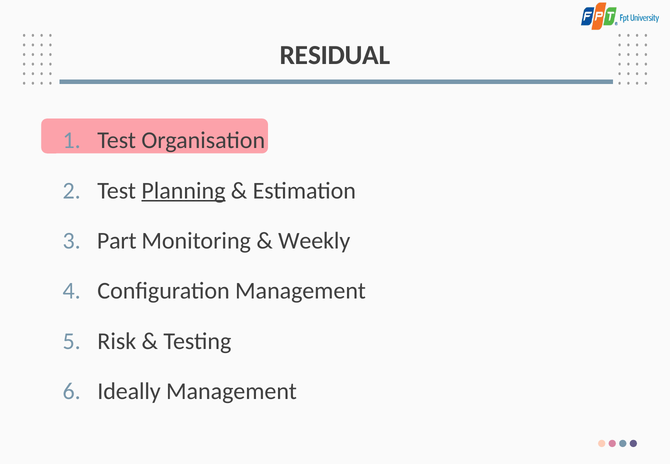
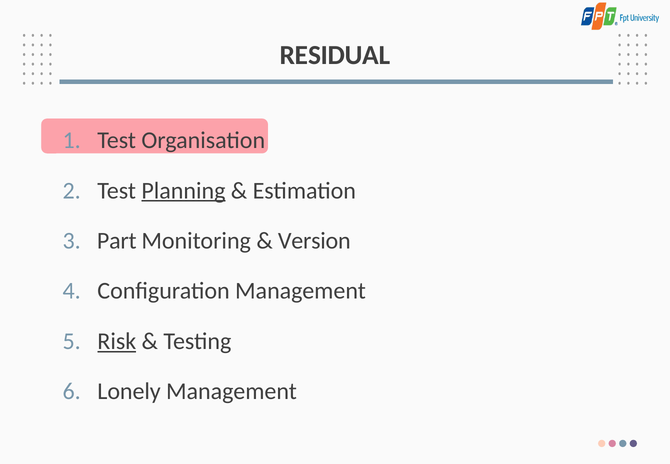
Weekly: Weekly -> Version (314, 241)
Risk underline: none -> present (117, 341)
Ideally: Ideally -> Lonely (129, 391)
